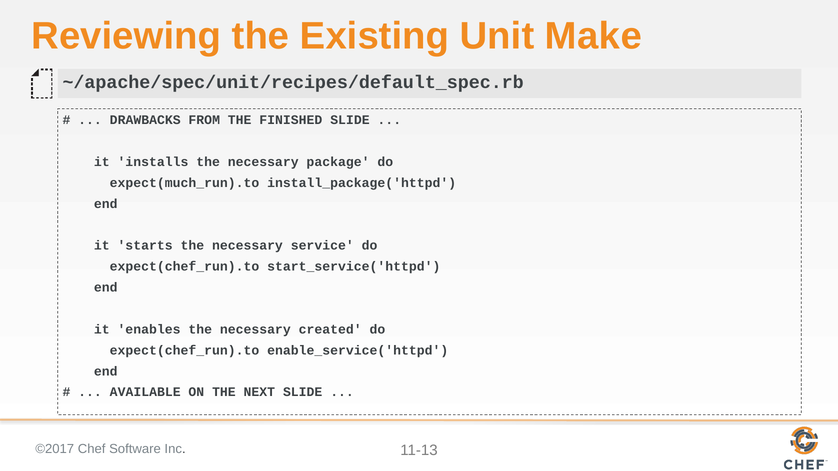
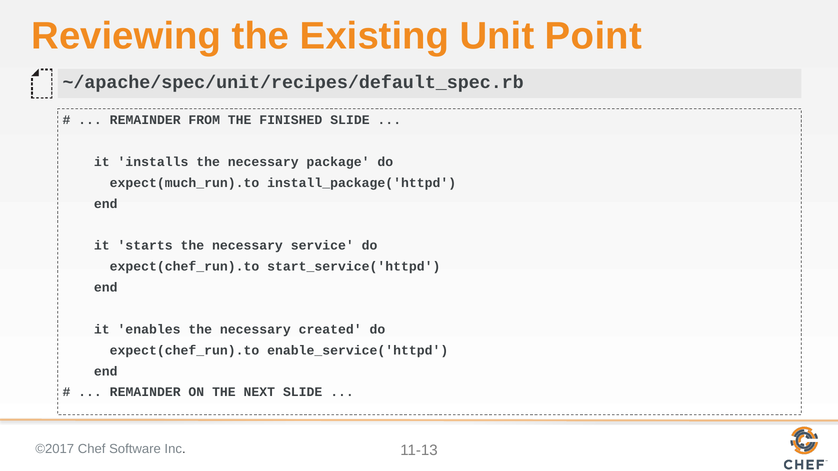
Make: Make -> Point (593, 36)
DRAWBACKS: DRAWBACKS -> REMAINDER (145, 120)
AVAILABLE: AVAILABLE -> REMAINDER (145, 392)
